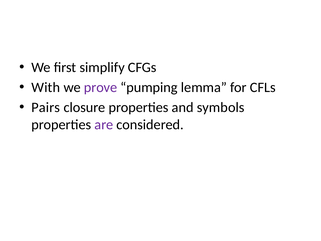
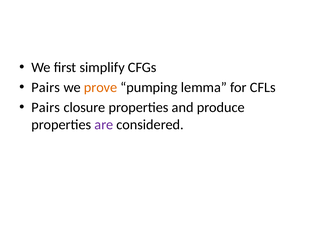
With: With -> Pairs (46, 87)
prove colour: purple -> orange (101, 87)
symbols: symbols -> produce (221, 107)
